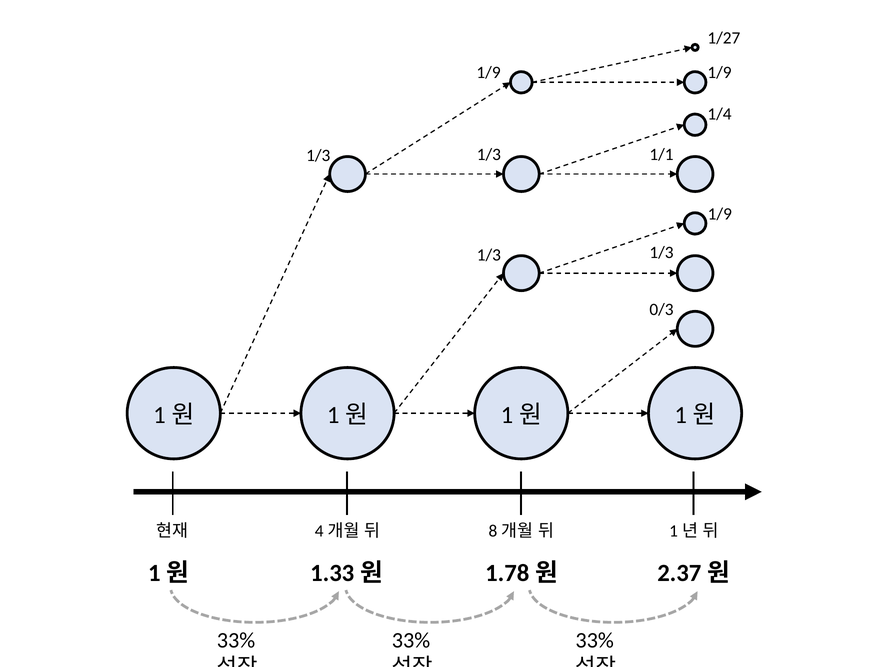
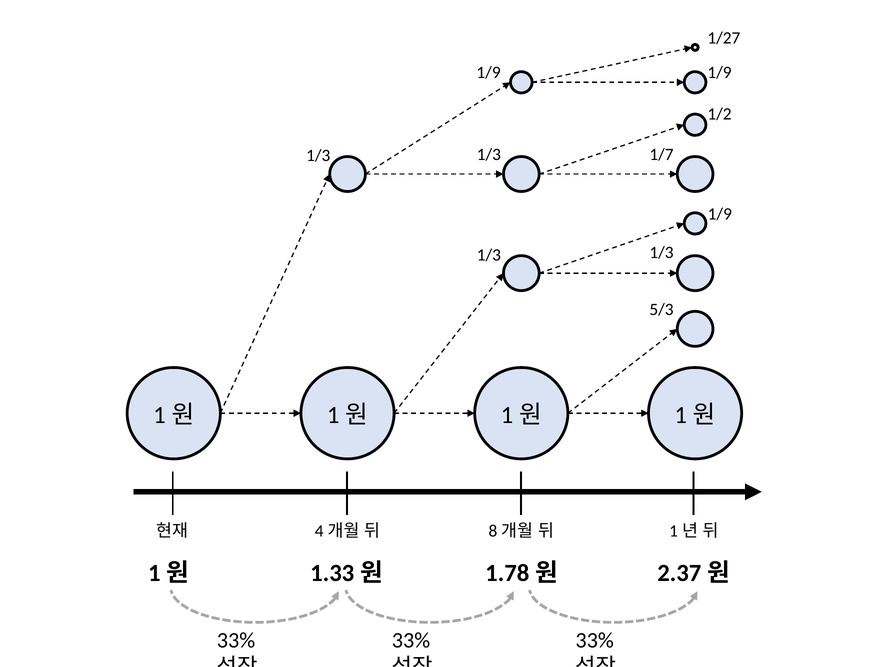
1/4: 1/4 -> 1/2 (720, 114)
1/1: 1/1 -> 1/7 (661, 154)
0/3: 0/3 -> 5/3 (661, 309)
